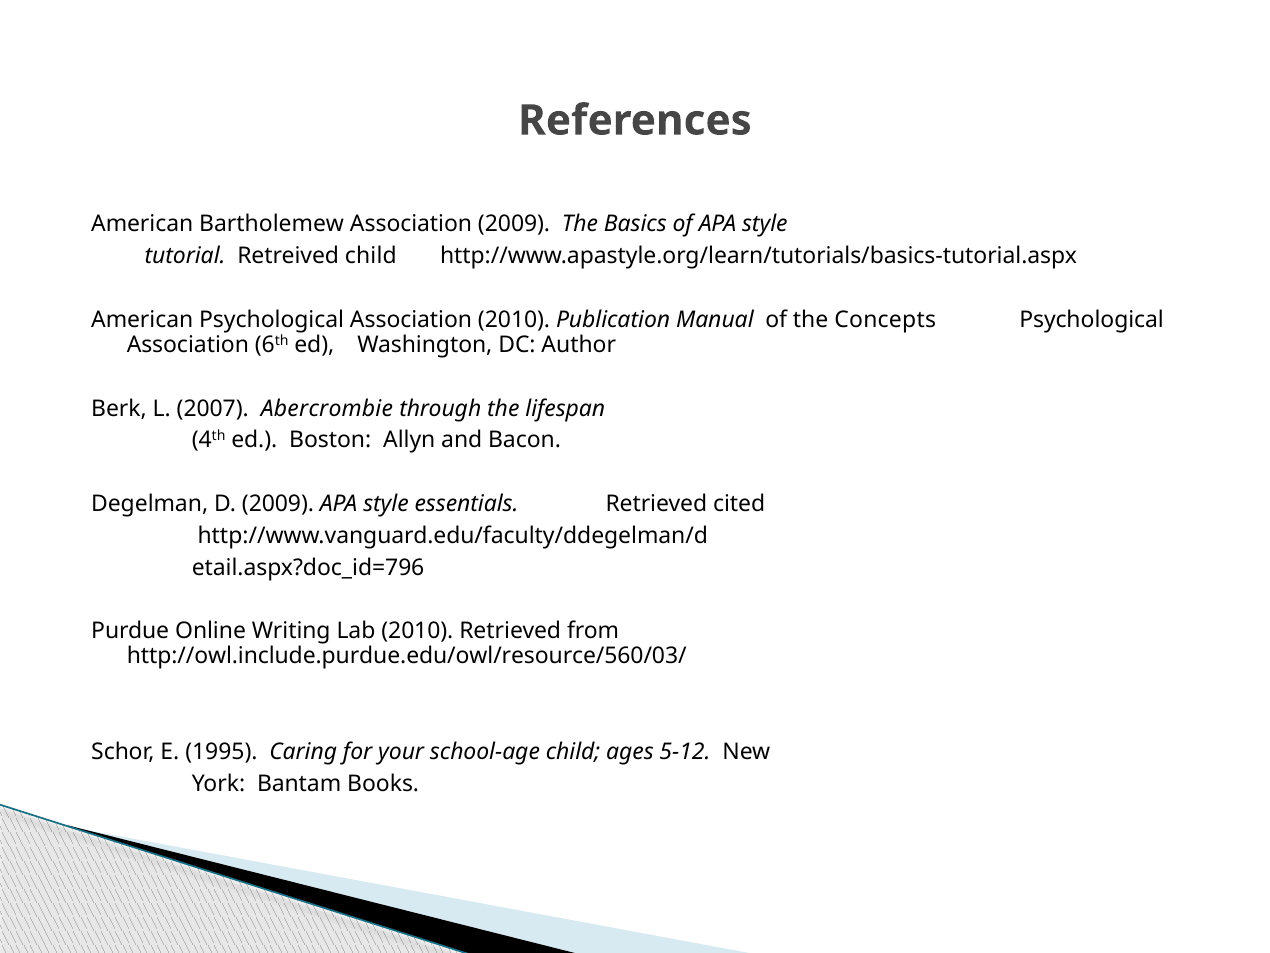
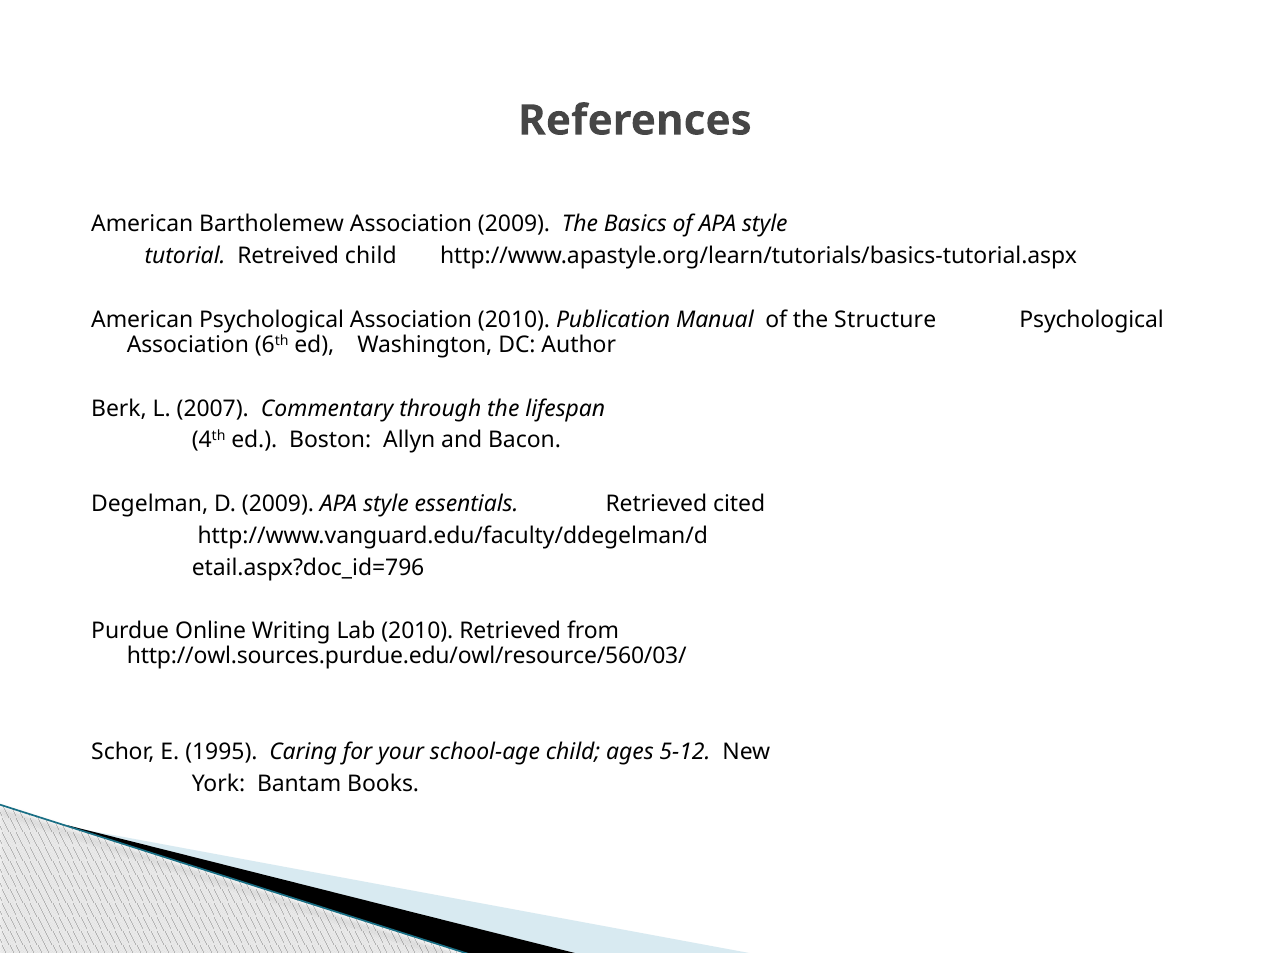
Concepts: Concepts -> Structure (885, 320)
Abercrombie: Abercrombie -> Commentary (327, 408)
http://owl.include.purdue.edu/owl/resource/560/03/: http://owl.include.purdue.edu/owl/resource/560/03/ -> http://owl.sources.purdue.edu/owl/resource/560/03/ (407, 656)
